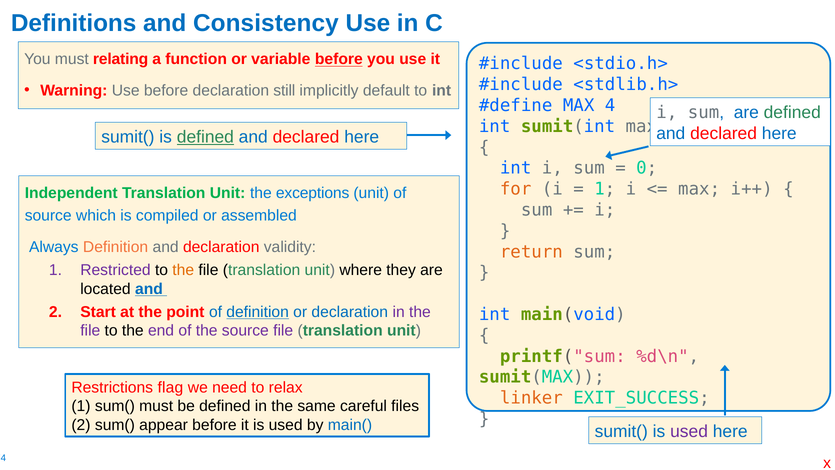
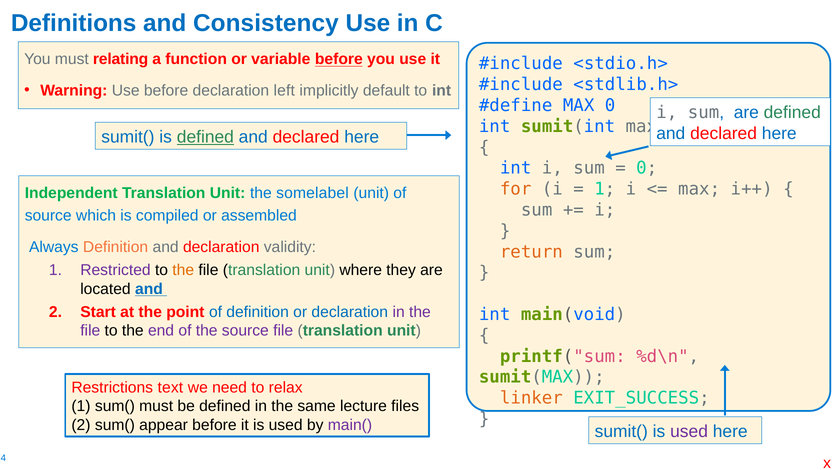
still: still -> left (284, 90)
MAX 4: 4 -> 0 (610, 105)
exceptions: exceptions -> somelabel (312, 193)
definition underline: present -> none (258, 312)
flag: flag -> text (170, 387)
careful: careful -> lecture (363, 406)
main( colour: blue -> purple (350, 425)
